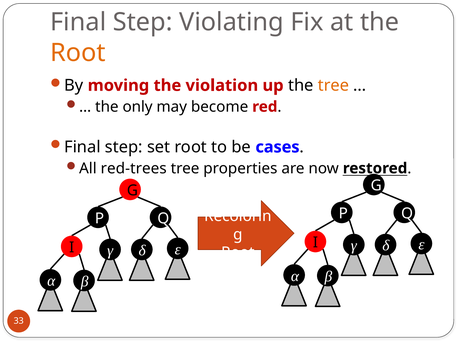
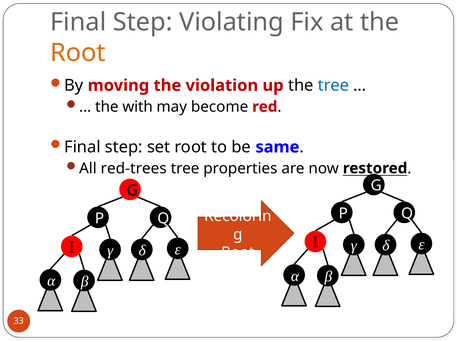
tree colour: orange -> blue (333, 86)
only: only -> with (138, 107)
cases: cases -> same (277, 147)
